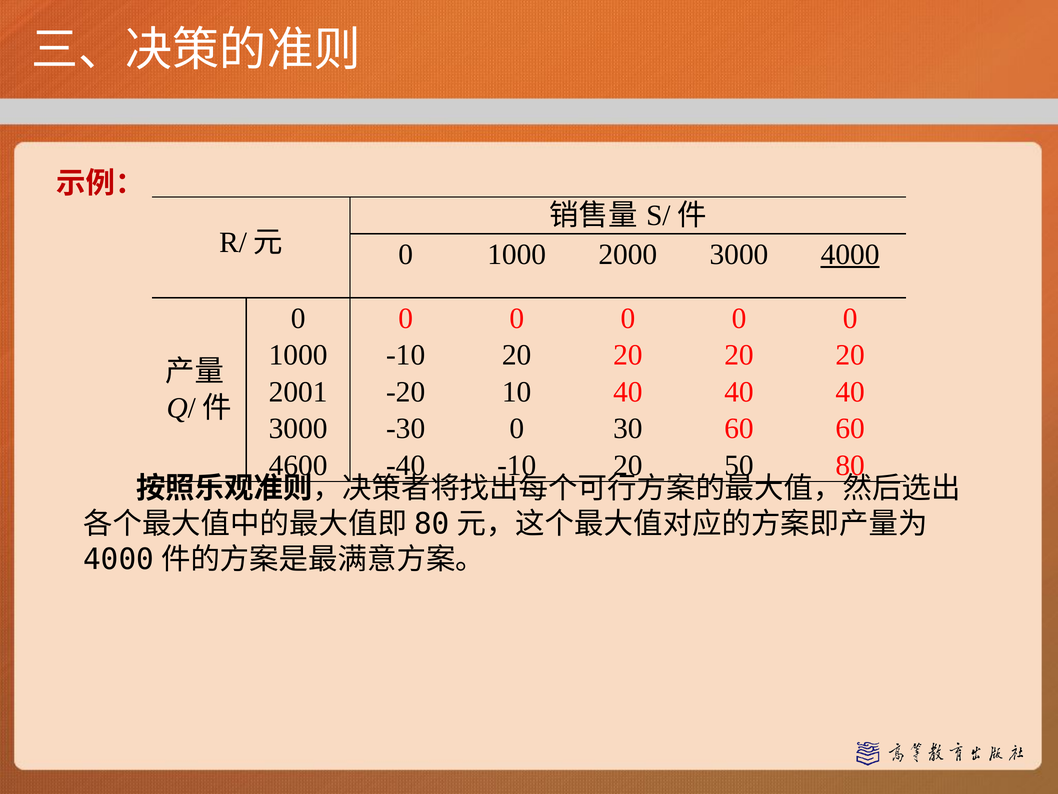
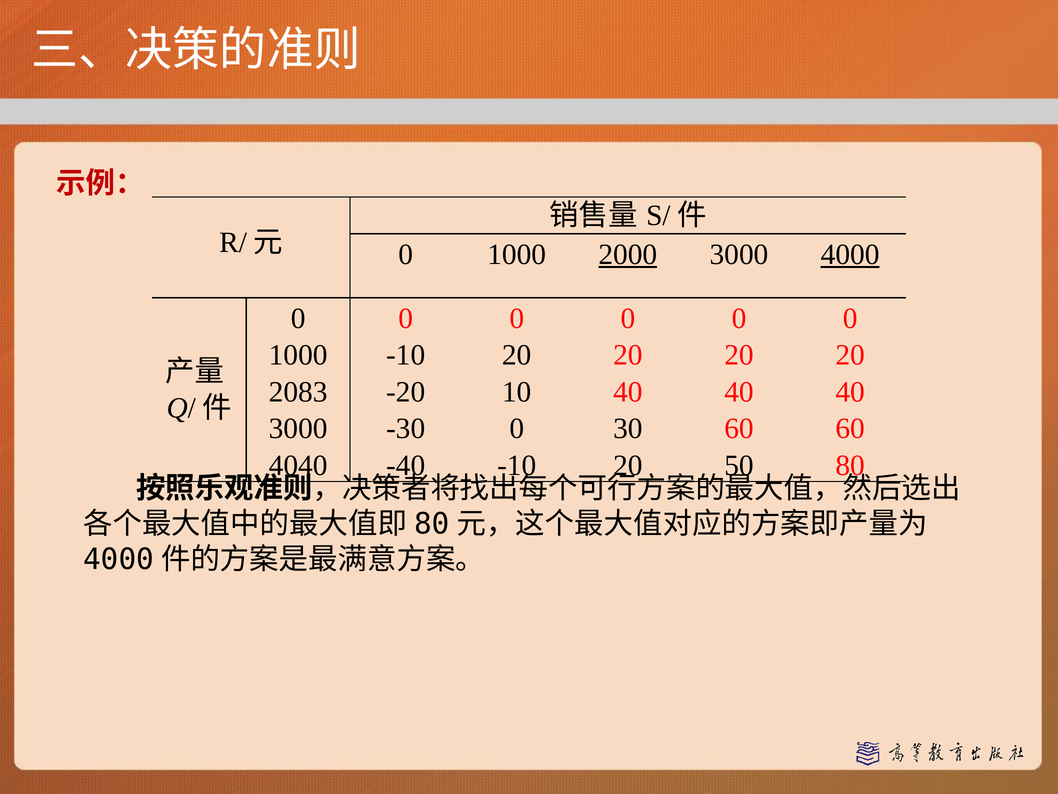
2000 underline: none -> present (628, 254)
2001: 2001 -> 2083 (298, 392)
4600: 4600 -> 4040 (298, 465)
